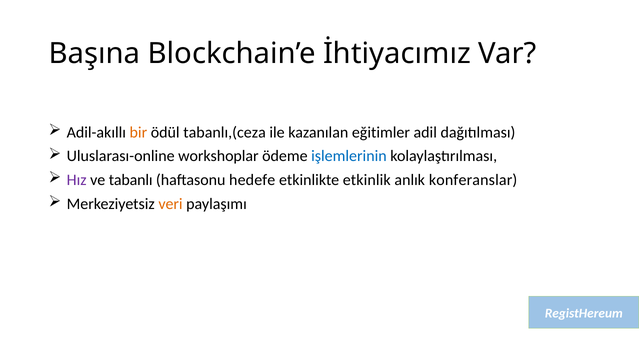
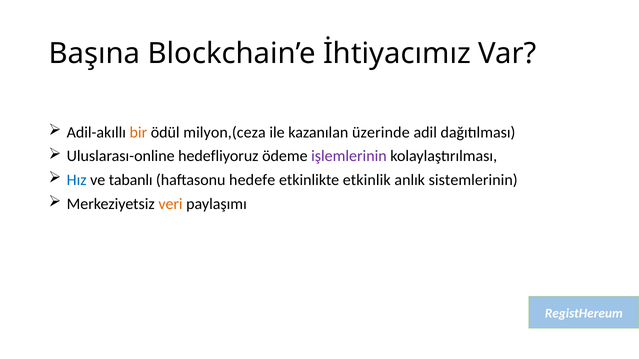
tabanlı,(ceza: tabanlı,(ceza -> milyon,(ceza (225, 132)
eğitimler: eğitimler -> üzerinde (381, 132)
workshoplar: workshoplar -> hedefliyoruz (218, 156)
işlemlerinin colour: blue -> purple (349, 156)
Hız colour: purple -> blue (77, 180)
konferanslar: konferanslar -> sistemlerinin (473, 180)
